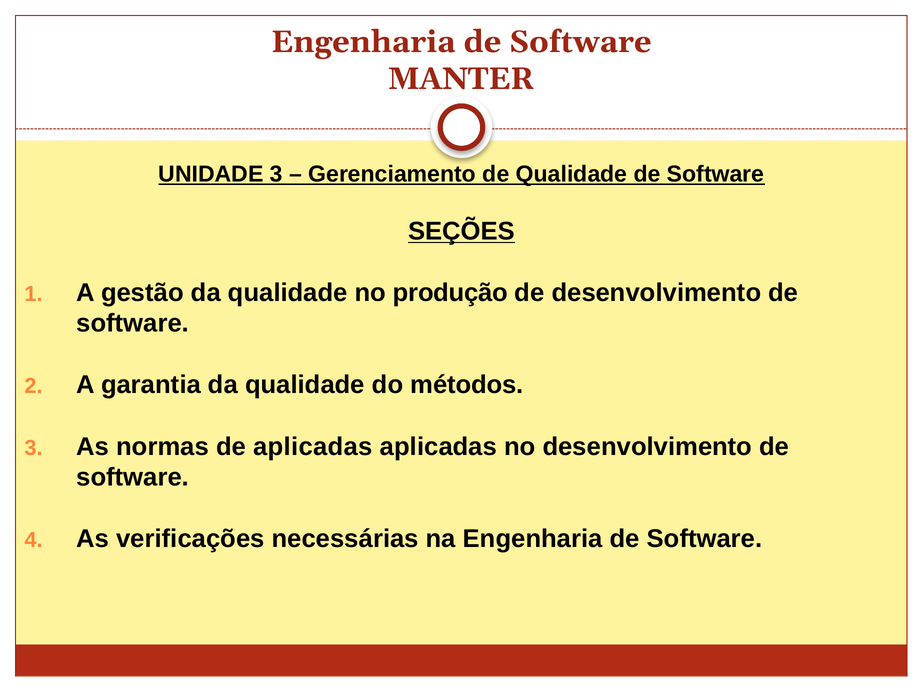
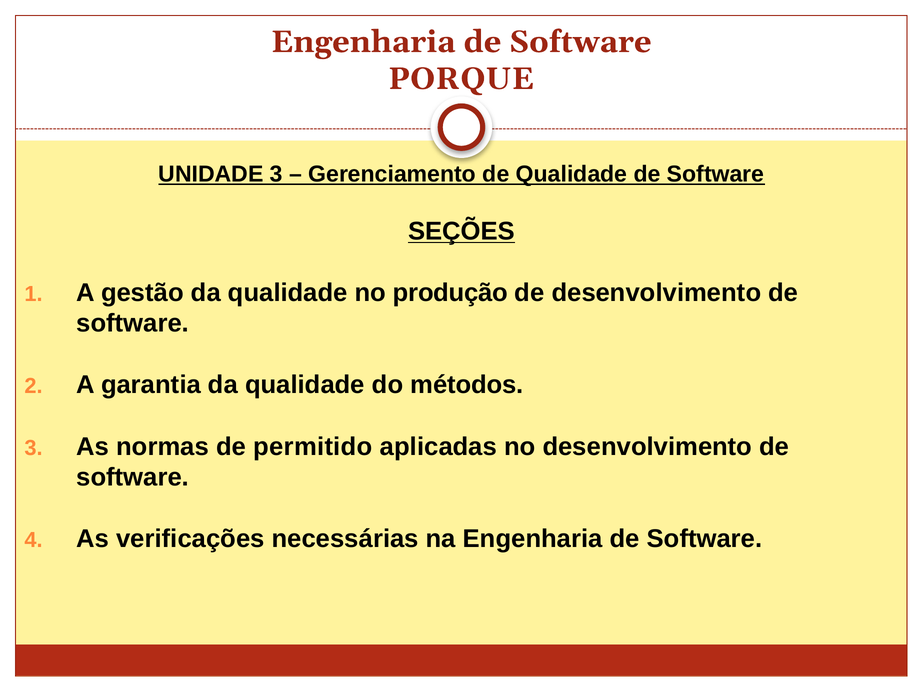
MANTER: MANTER -> PORQUE (461, 79)
de aplicadas: aplicadas -> permitido (313, 447)
